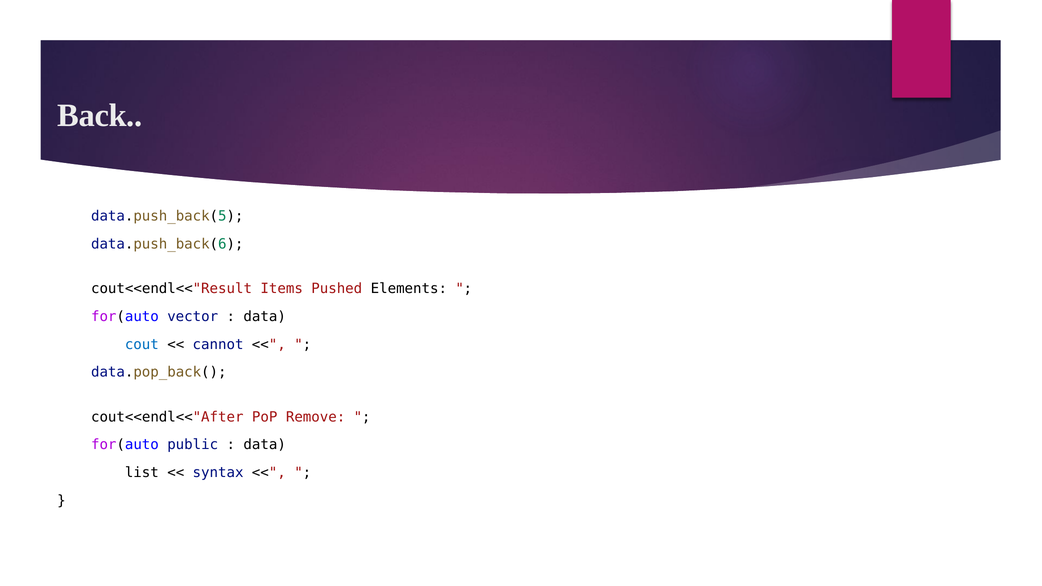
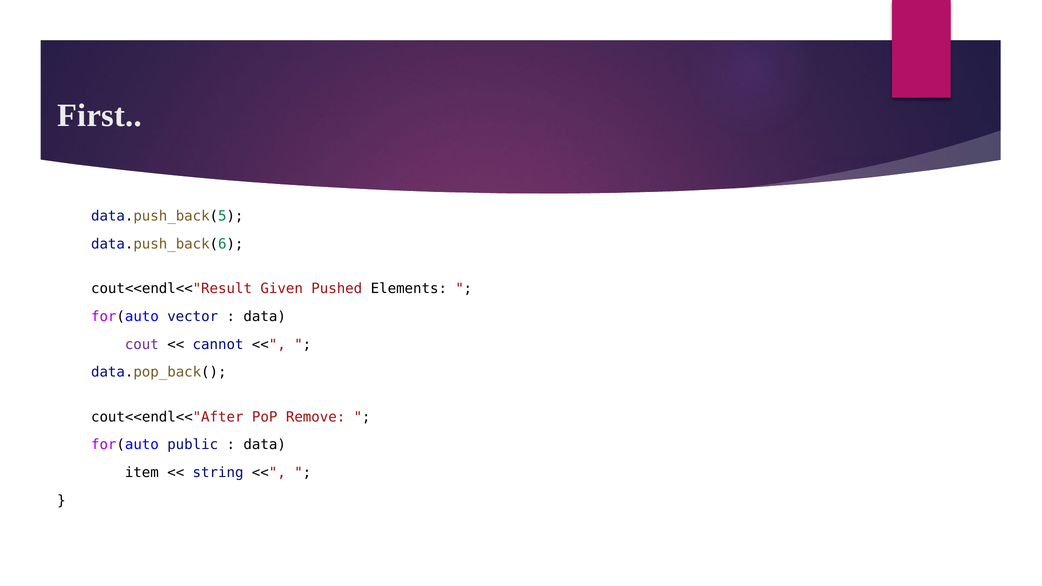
Back: Back -> First (99, 116)
Items: Items -> Given (282, 289)
cout colour: blue -> purple (142, 344)
list: list -> item (142, 473)
syntax: syntax -> string (218, 473)
